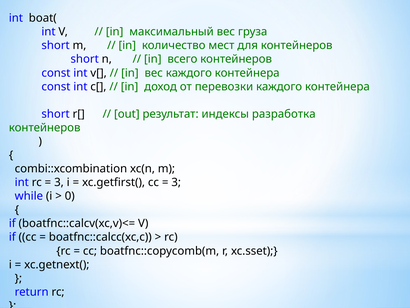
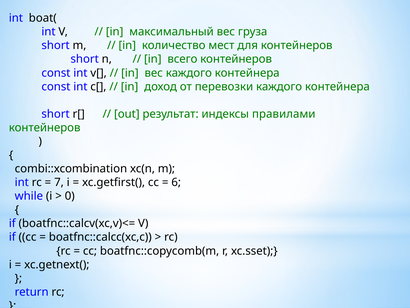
разработка: разработка -> правилами (284, 114)
3: 3 -> 7 (59, 182)
3: 3 -> 6 (176, 182)
